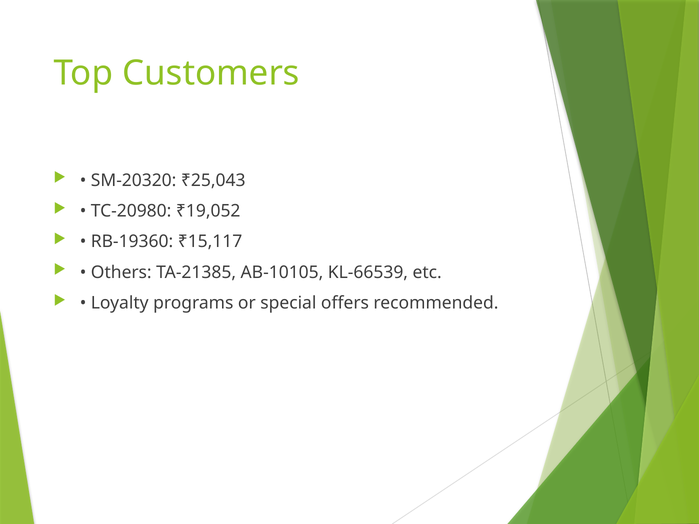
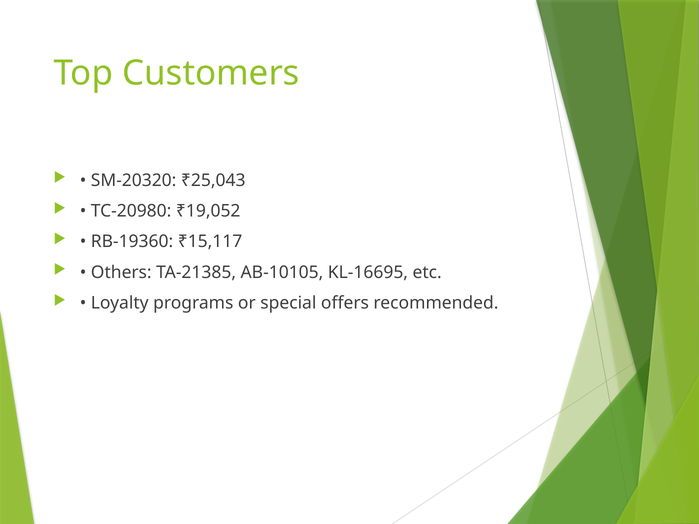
KL-66539: KL-66539 -> KL-16695 (368, 272)
